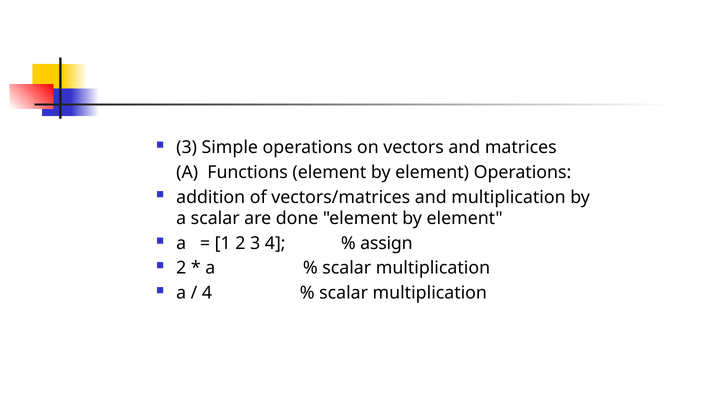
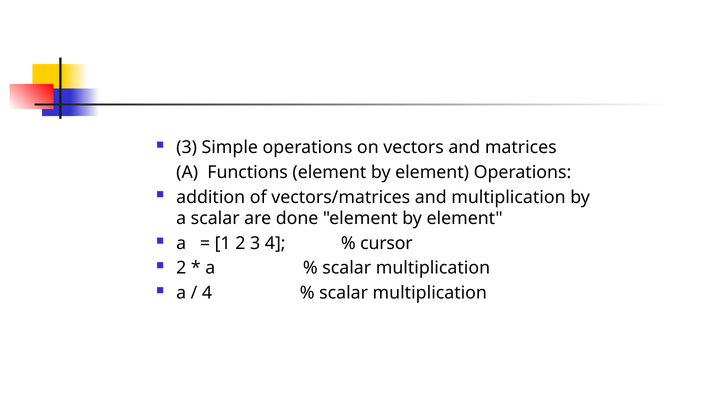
assign: assign -> cursor (386, 244)
